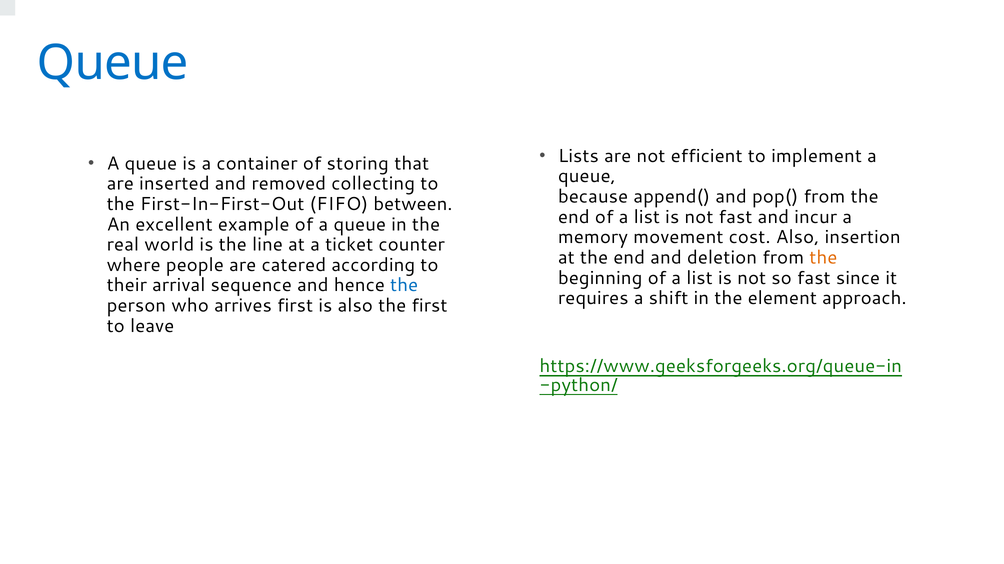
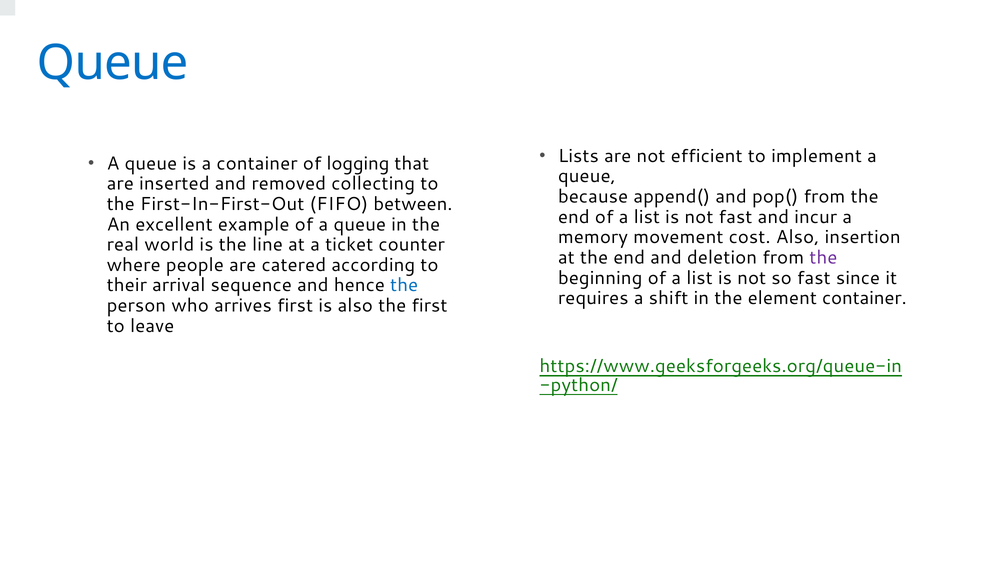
storing: storing -> logging (358, 164)
the colour: orange -> purple (823, 258)
element approach: approach -> container (864, 299)
